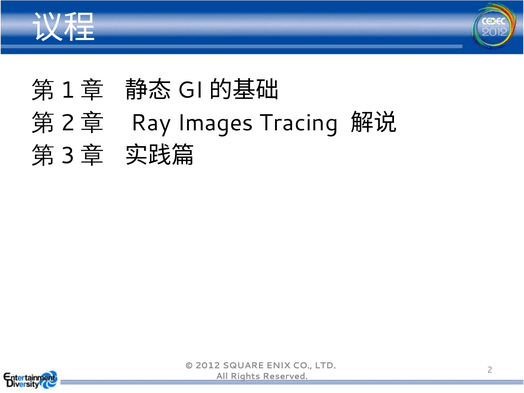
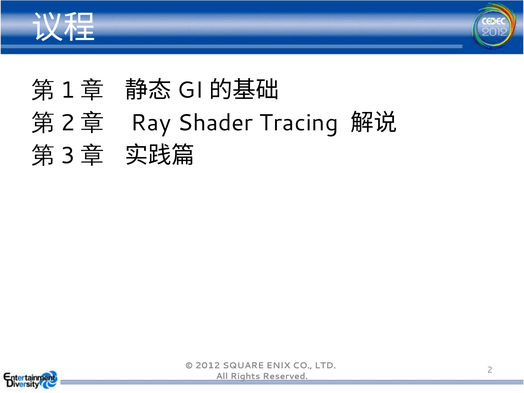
Images: Images -> Shader (215, 123)
